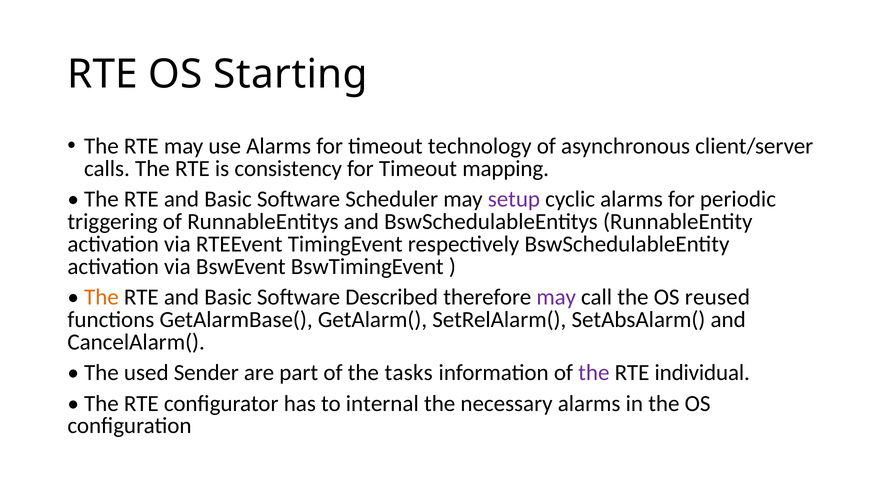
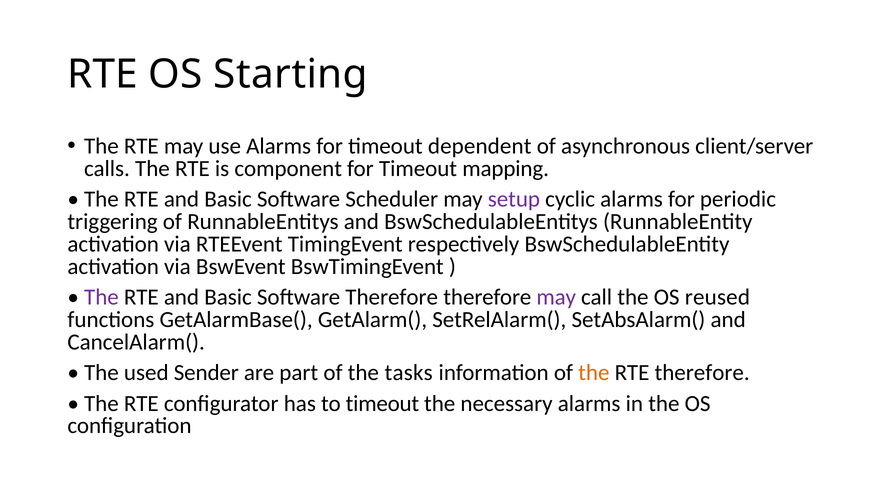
technology: technology -> dependent (480, 146)
consistency: consistency -> component (288, 169)
The colour: orange -> purple (101, 297)
Software Described: Described -> Therefore (392, 297)
the colour: purple -> orange (594, 373)
RTE individual: individual -> therefore (702, 373)
to internal: internal -> timeout (382, 403)
